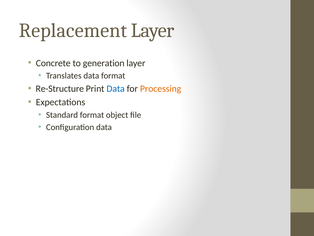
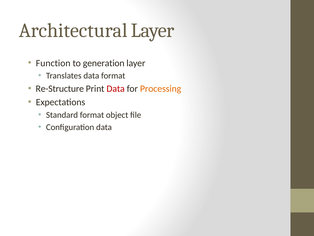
Replacement: Replacement -> Architectural (73, 30)
Concrete: Concrete -> Function (53, 63)
Data colour: blue -> red (116, 89)
